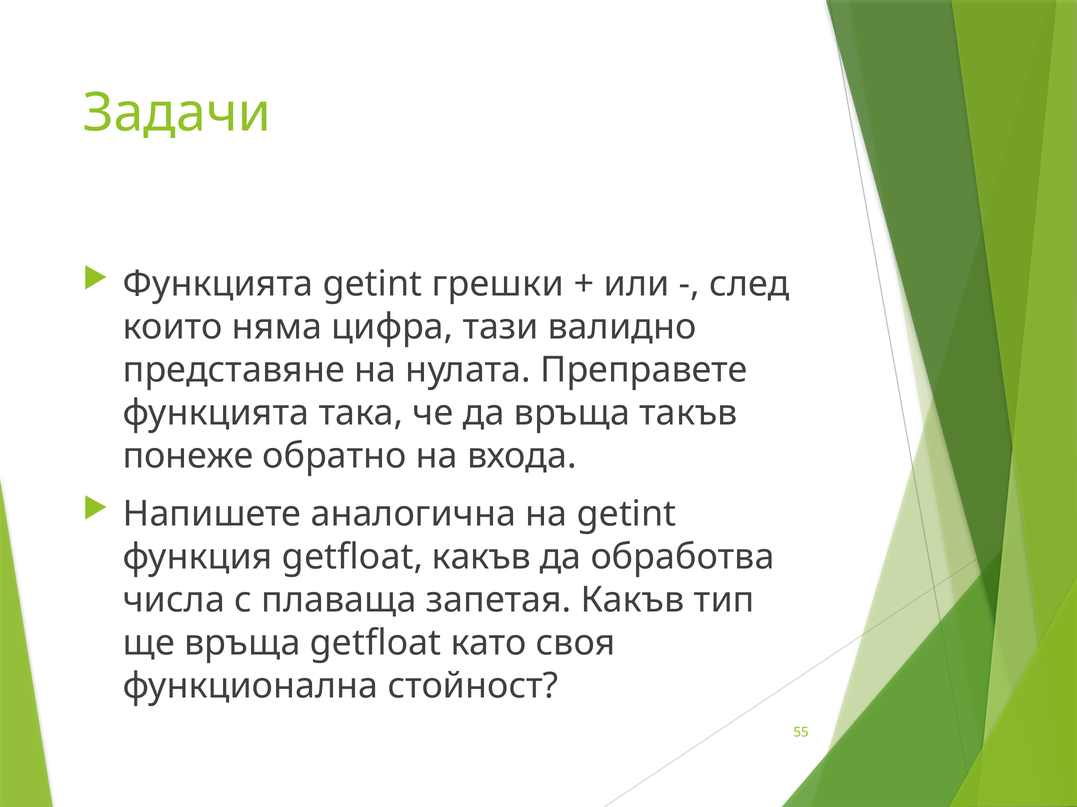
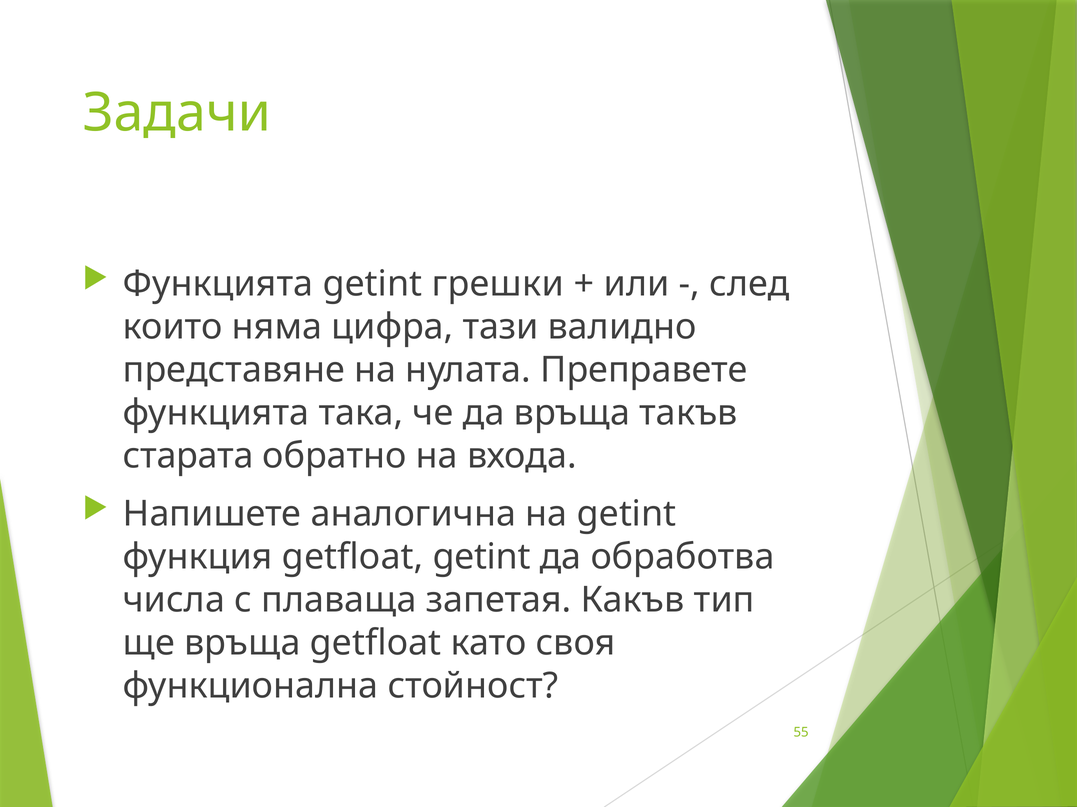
понеже: понеже -> старата (188, 456)
getfloat какъв: какъв -> getint (482, 557)
